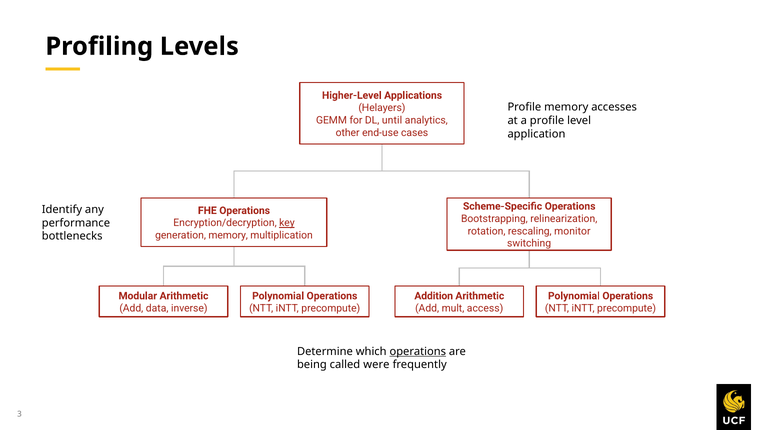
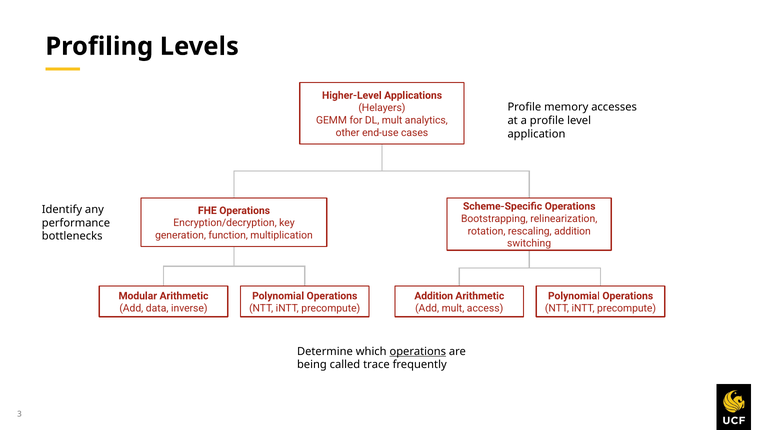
DL until: until -> mult (392, 120)
key underline: present -> none (287, 223)
rescaling monitor: monitor -> addition (572, 231)
generation memory: memory -> function (228, 235)
were: were -> trace (376, 365)
